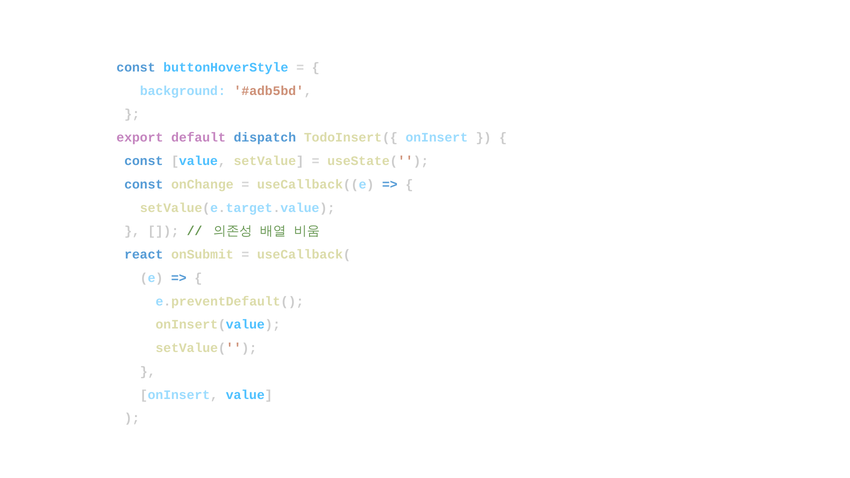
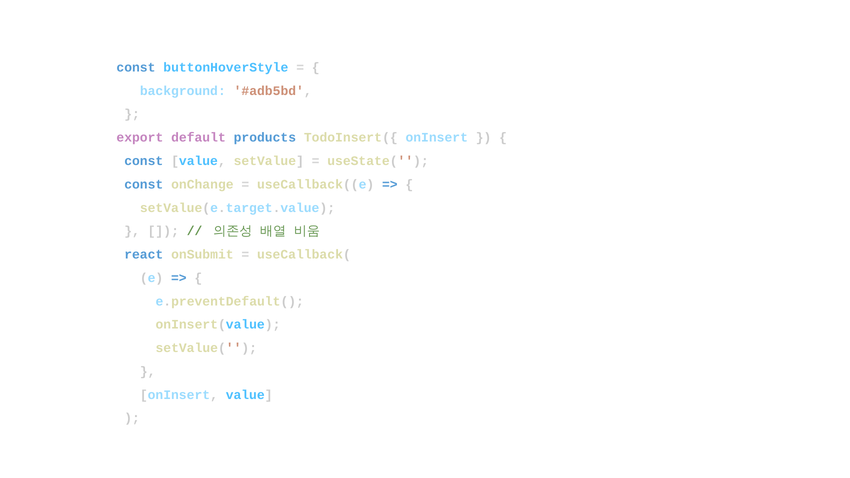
dispatch: dispatch -> products (265, 138)
